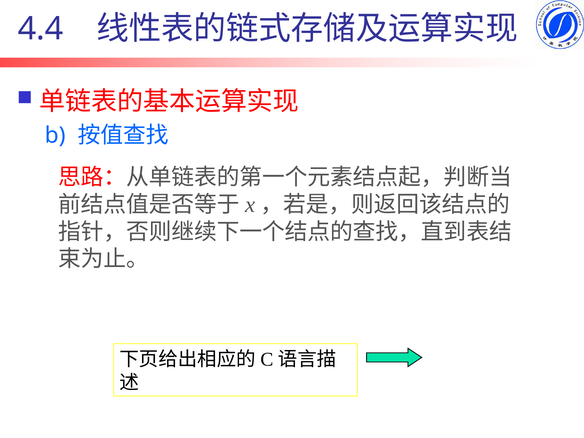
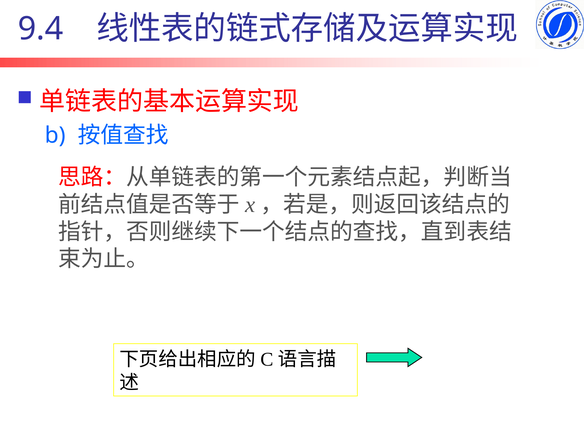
4.4: 4.4 -> 9.4 (41, 29)
